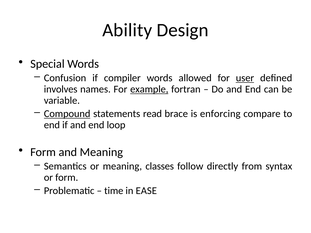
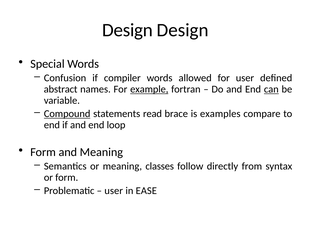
Ability: Ability -> Design (127, 30)
user underline: present -> none (245, 78)
involves: involves -> abstract (61, 89)
can underline: none -> present (271, 89)
enforcing: enforcing -> examples (220, 114)
time: time -> user (114, 191)
